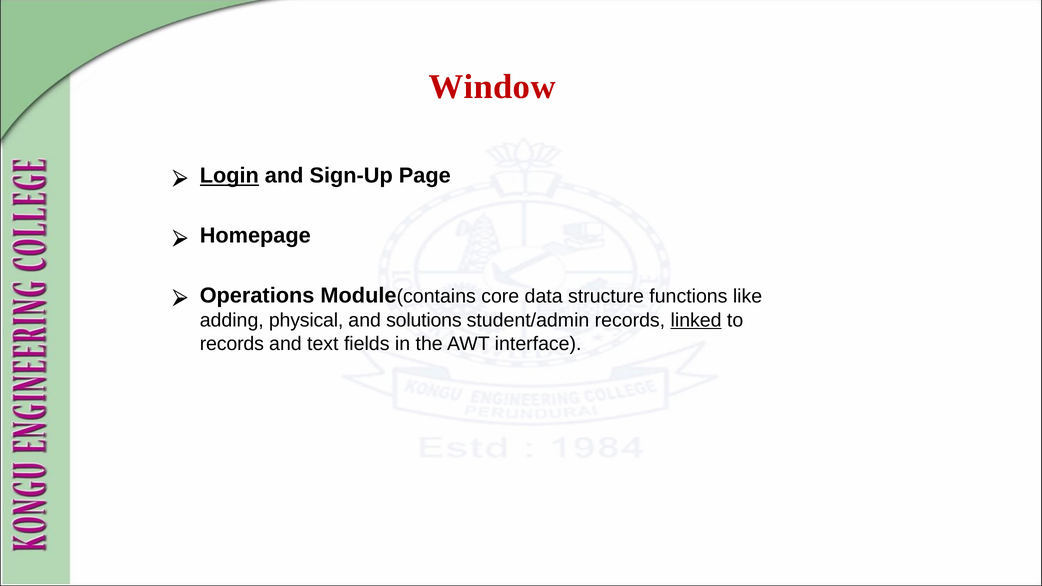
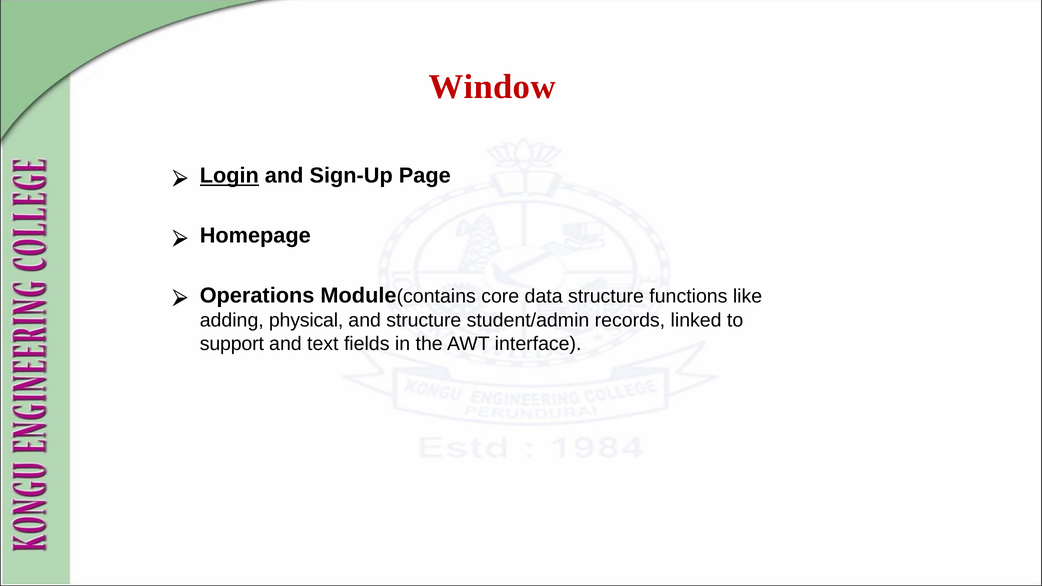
and solutions: solutions -> structure (424, 320)
linked underline: present -> none (696, 320)
records: records -> support (232, 344)
